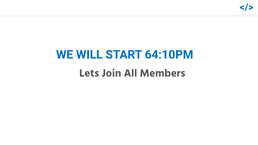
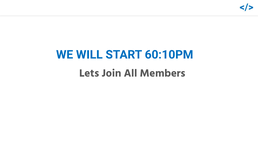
64:10PM: 64:10PM -> 60:10PM (169, 55)
